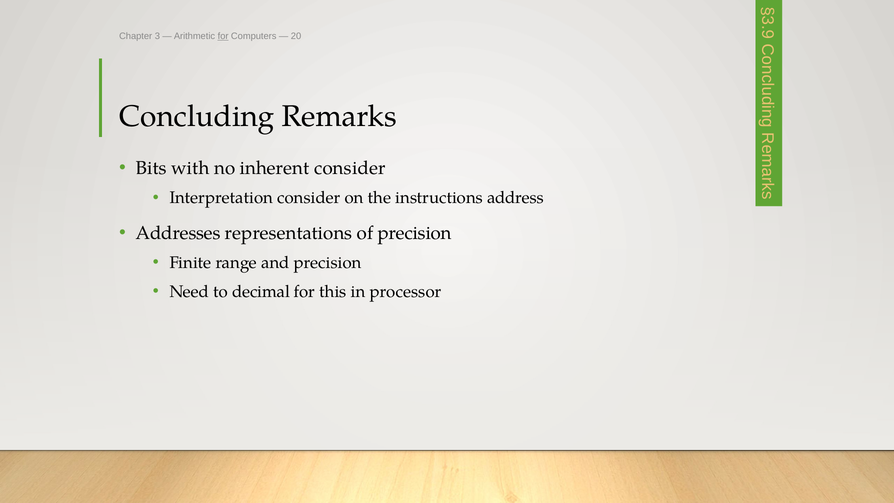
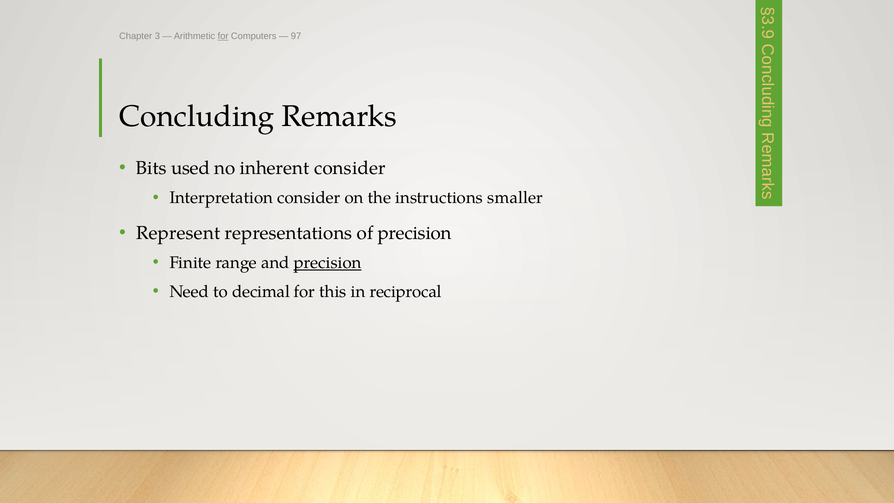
20: 20 -> 97 (296, 36)
with: with -> used (191, 168)
address: address -> smaller (515, 198)
Addresses: Addresses -> Represent (178, 233)
precision underline: none -> present (328, 263)
processor: processor -> reciprocal (406, 292)
